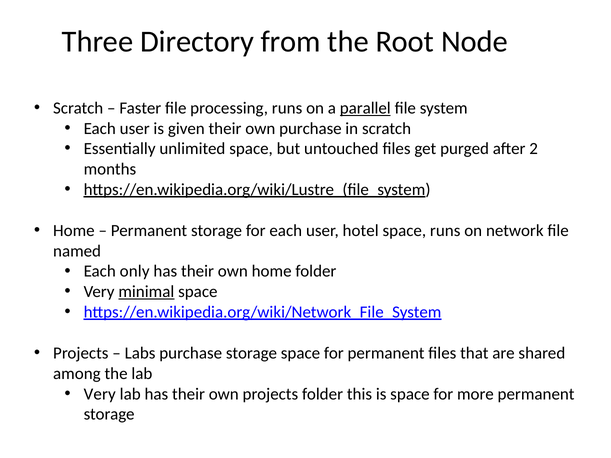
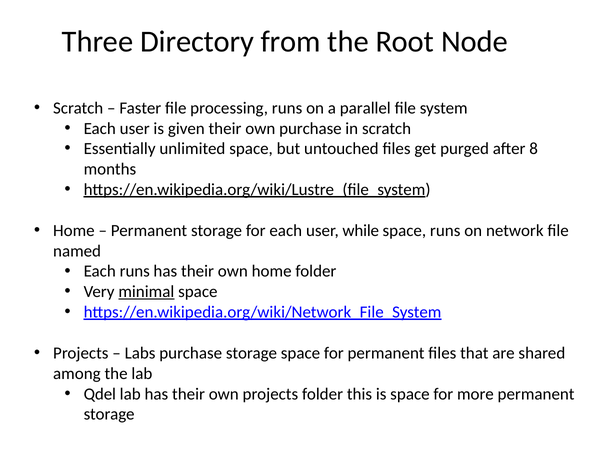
parallel underline: present -> none (365, 108)
2: 2 -> 8 (534, 149)
hotel: hotel -> while (361, 231)
Each only: only -> runs (135, 272)
Very: Very -> Qdel (100, 394)
